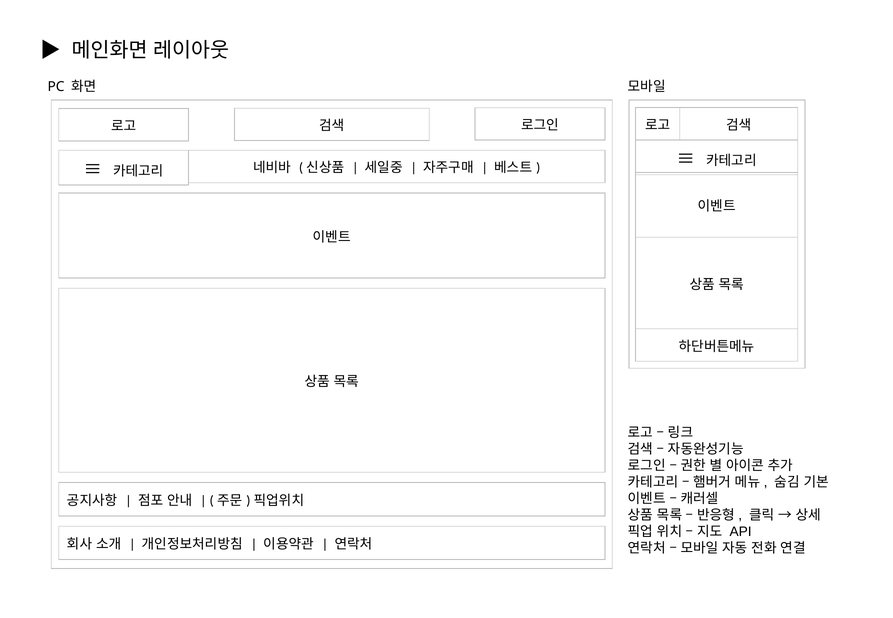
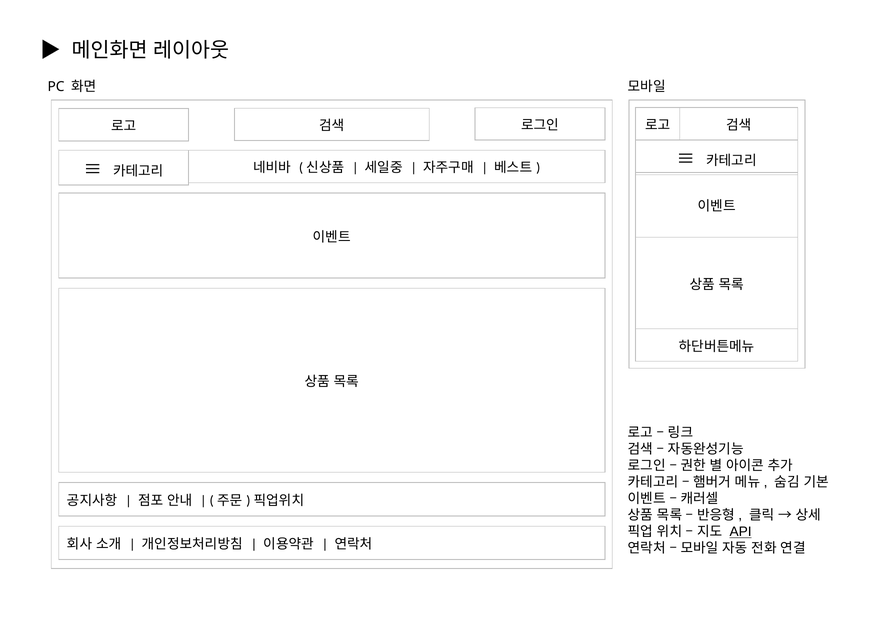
API underline: none -> present (741, 532)
